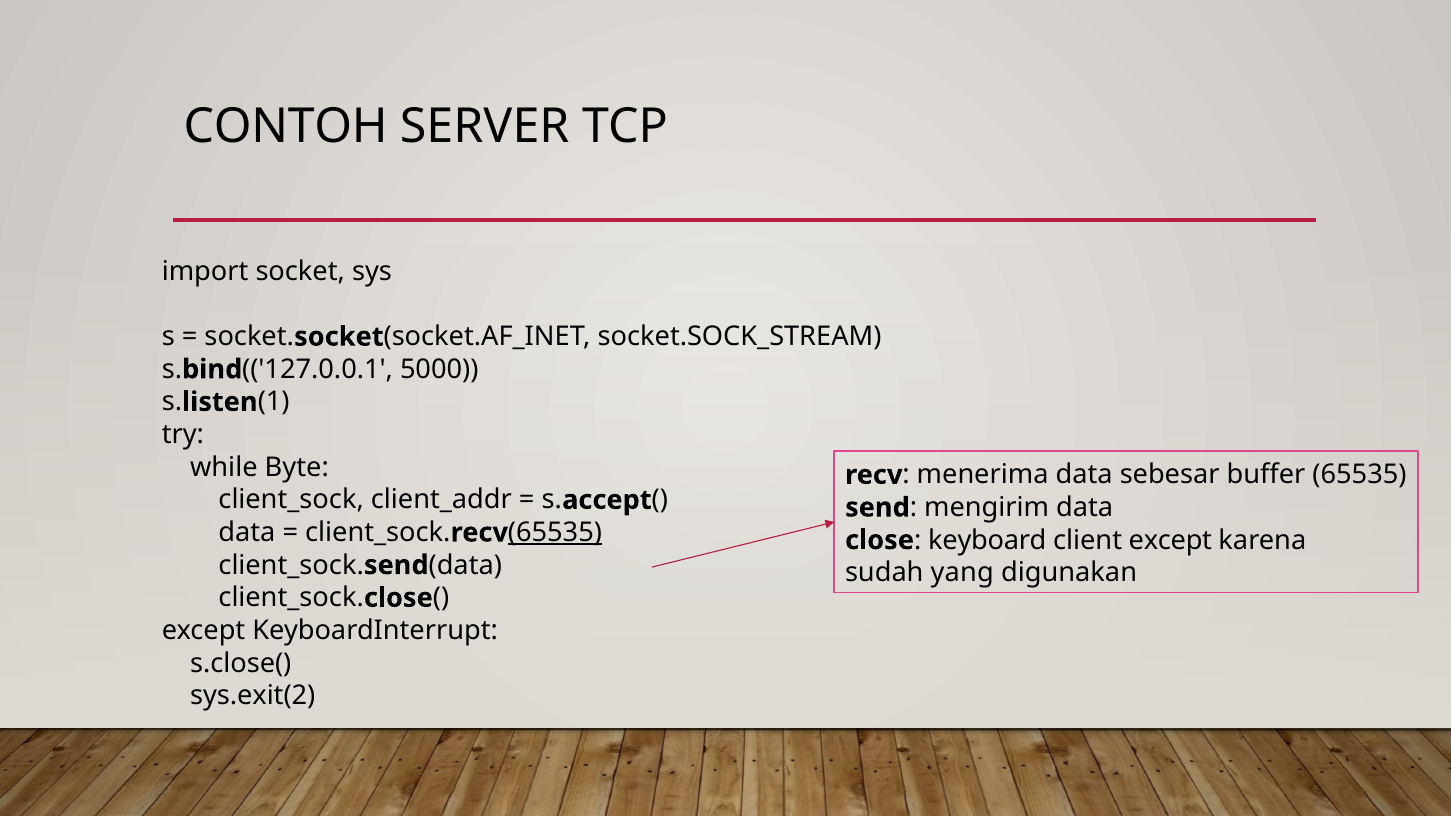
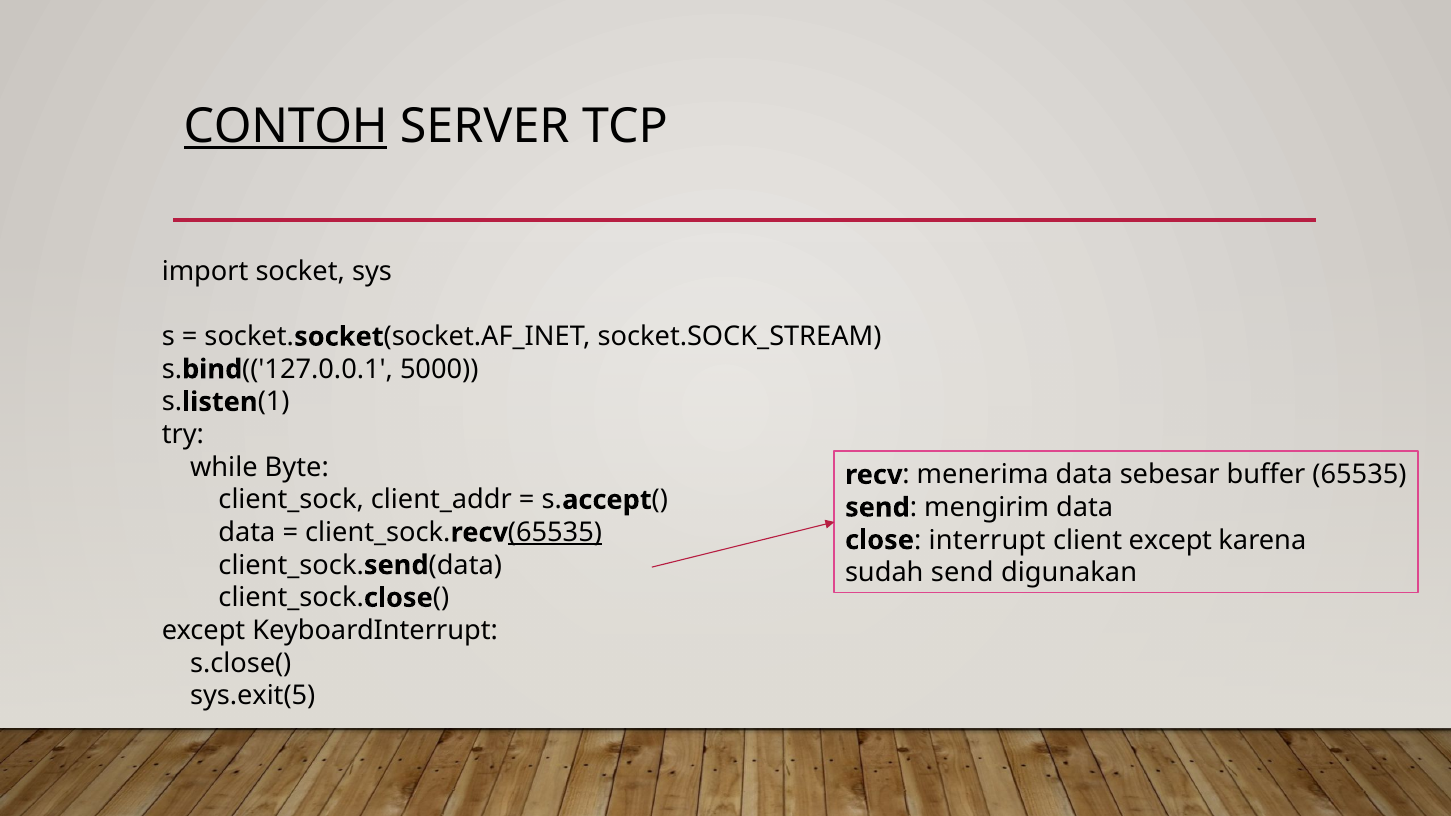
CONTOH underline: none -> present (286, 127)
keyboard: keyboard -> interrupt (987, 540)
sudah yang: yang -> send (962, 573)
sys.exit(2: sys.exit(2 -> sys.exit(5 (253, 696)
